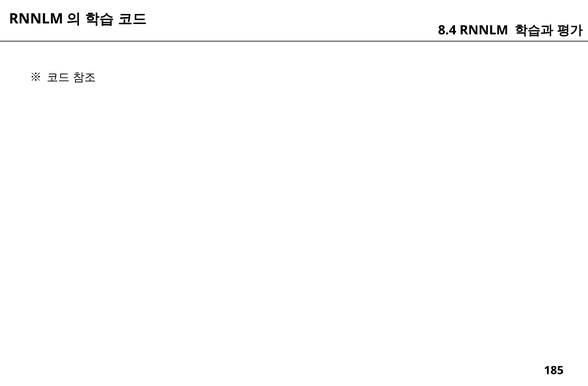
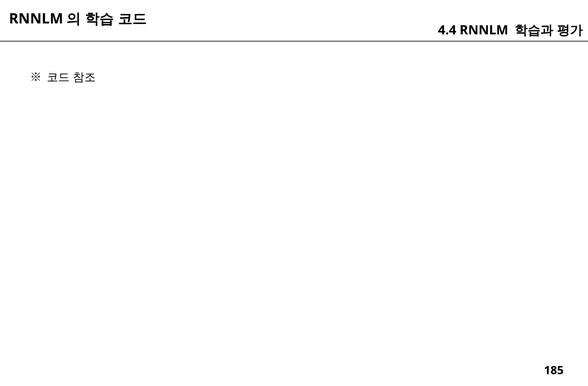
8.4: 8.4 -> 4.4 (447, 30)
